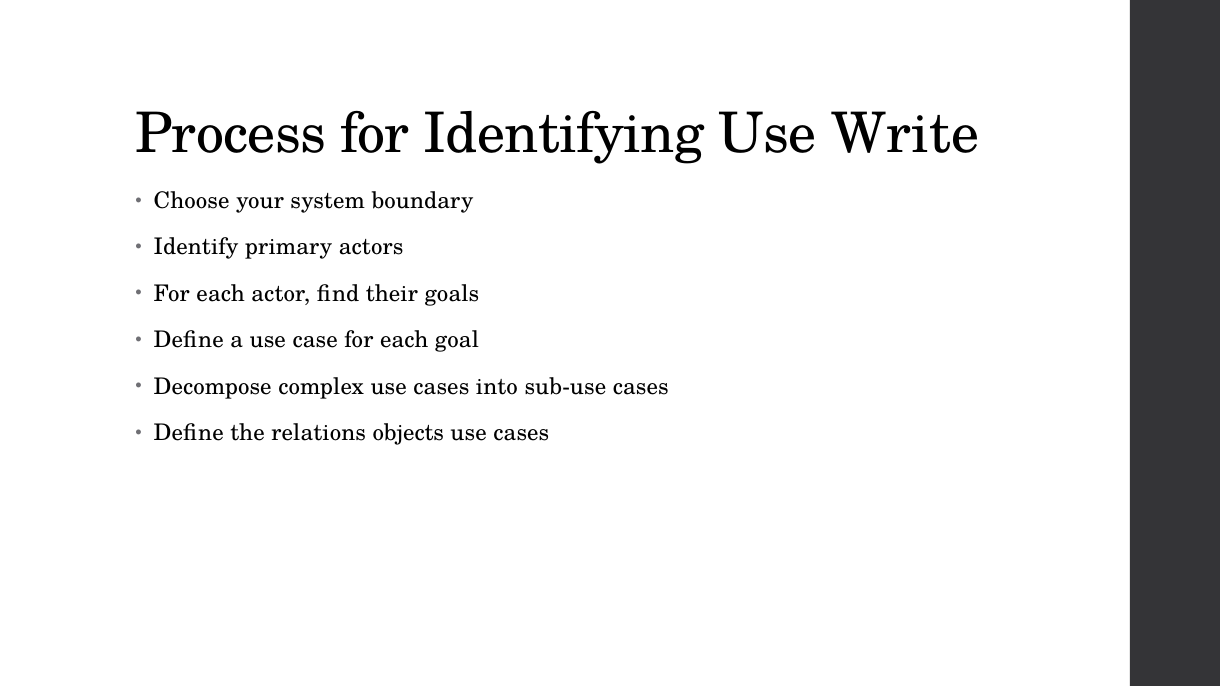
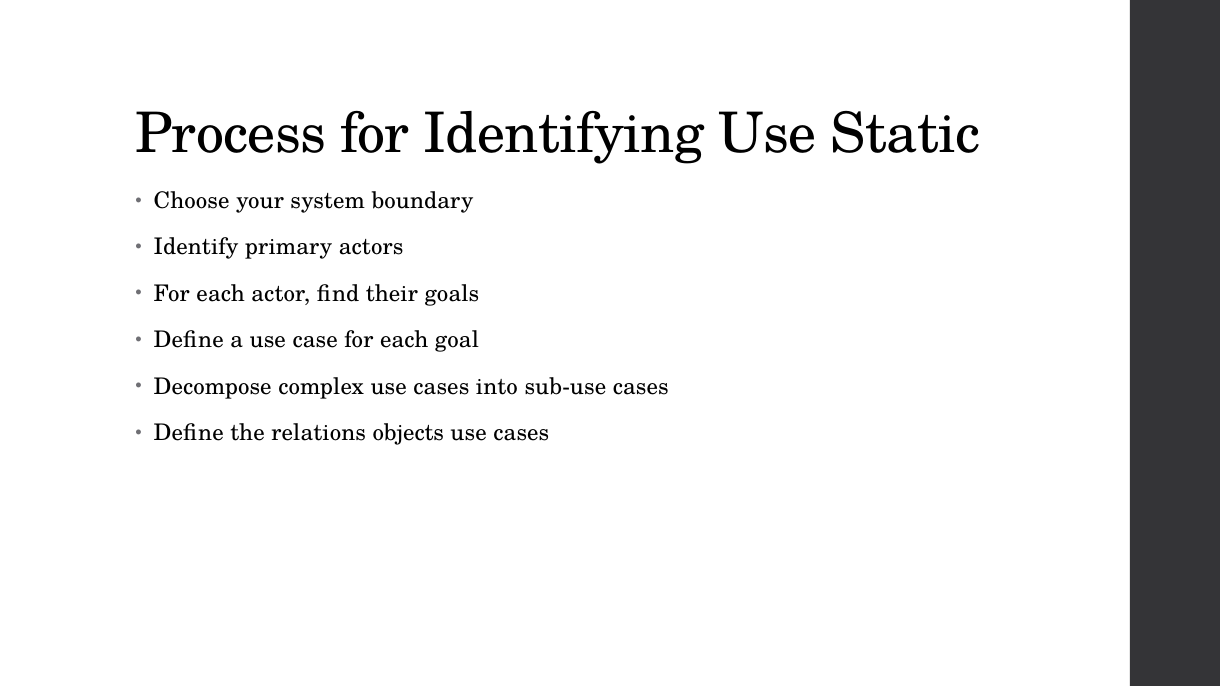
Write: Write -> Static (906, 134)
